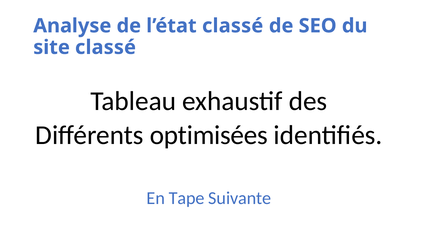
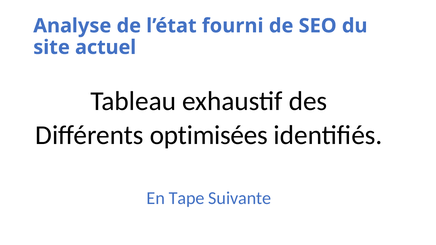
l’état classé: classé -> fourni (233, 26)
site classé: classé -> actuel (106, 47)
